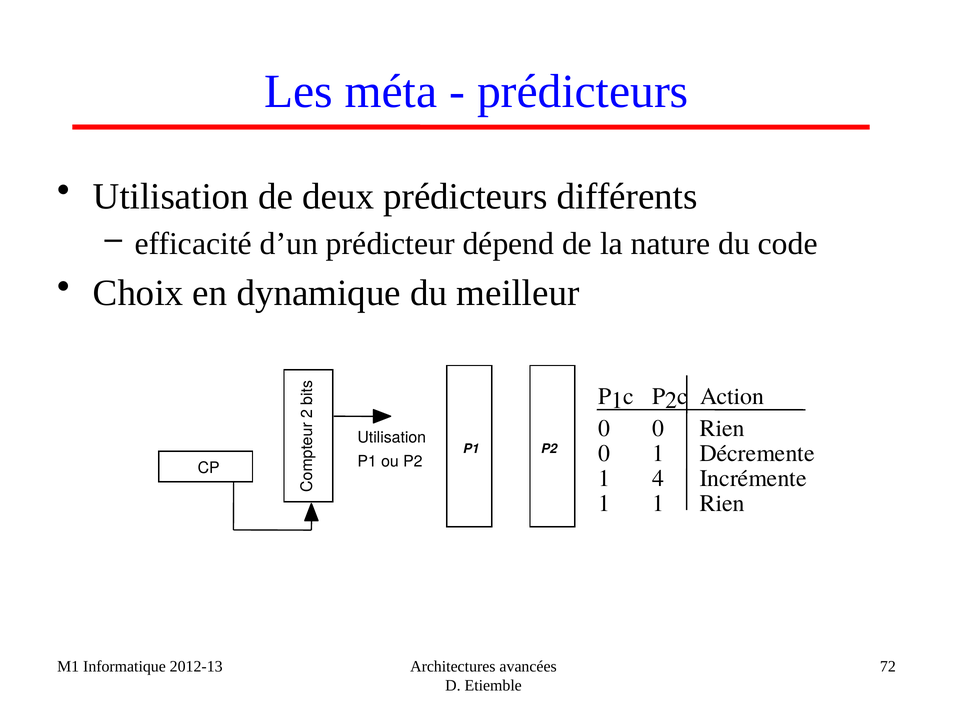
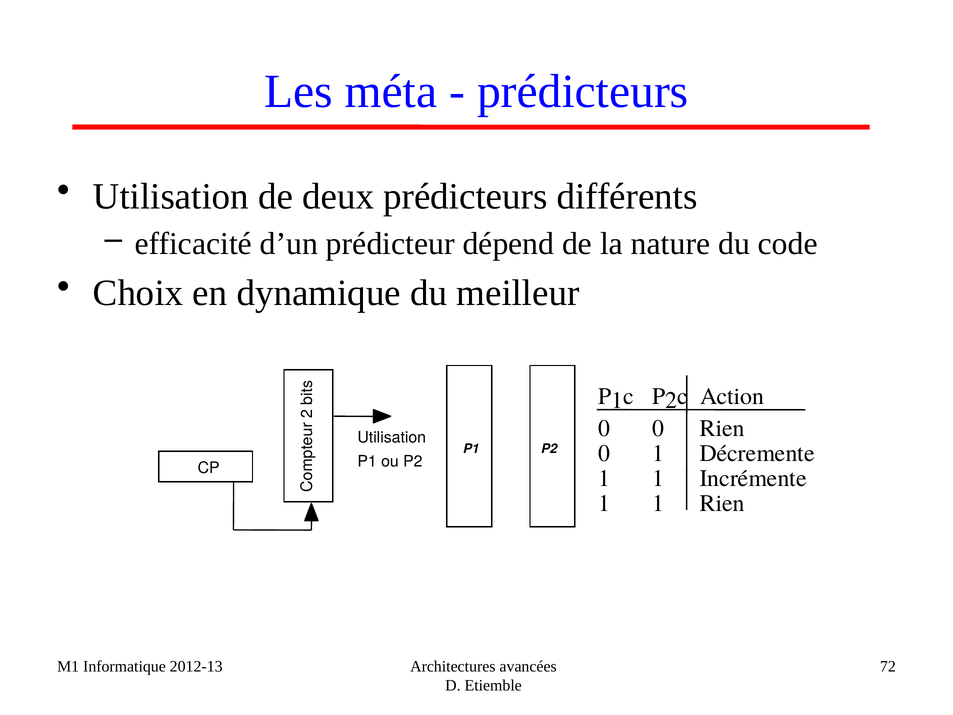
4: 4 -> 1 (658, 478)
